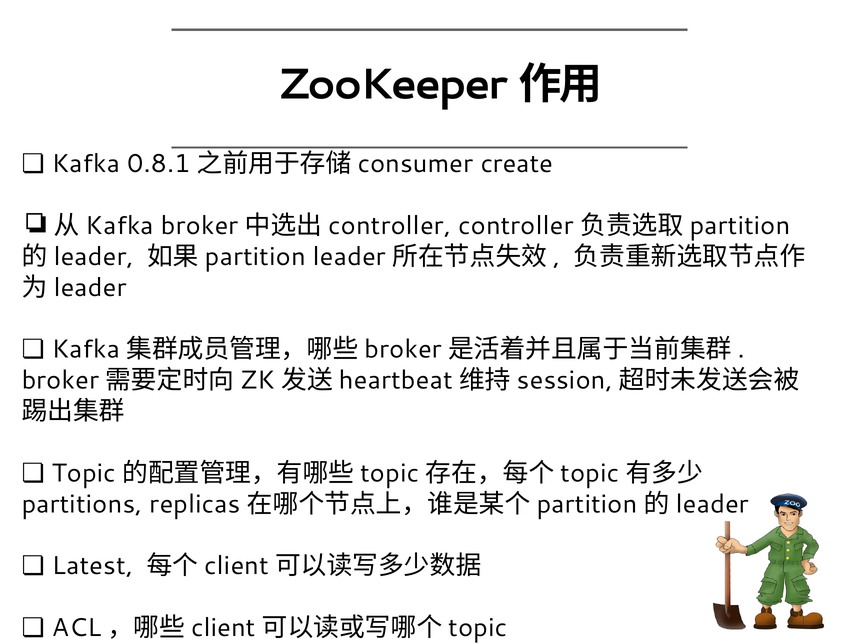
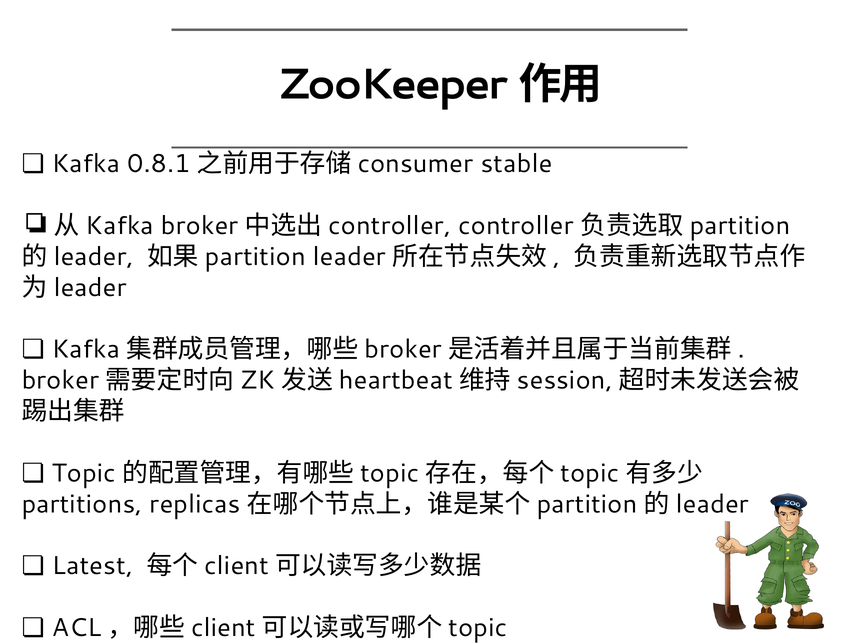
create: create -> stable (517, 164)
